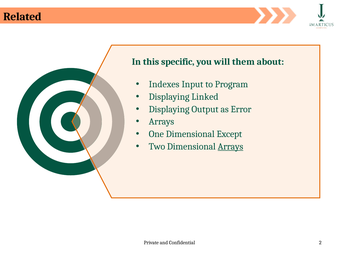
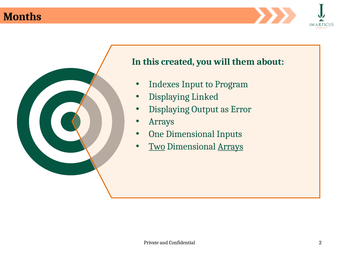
Related: Related -> Months (22, 17)
specific: specific -> created (178, 62)
Except: Except -> Inputs (229, 134)
Two underline: none -> present (157, 147)
